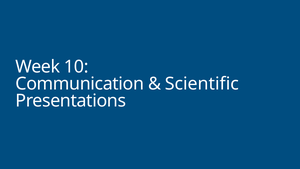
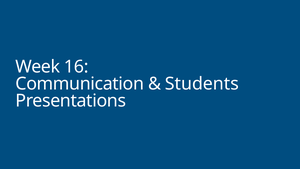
10: 10 -> 16 (76, 67)
Scientific: Scientific -> Students (202, 84)
